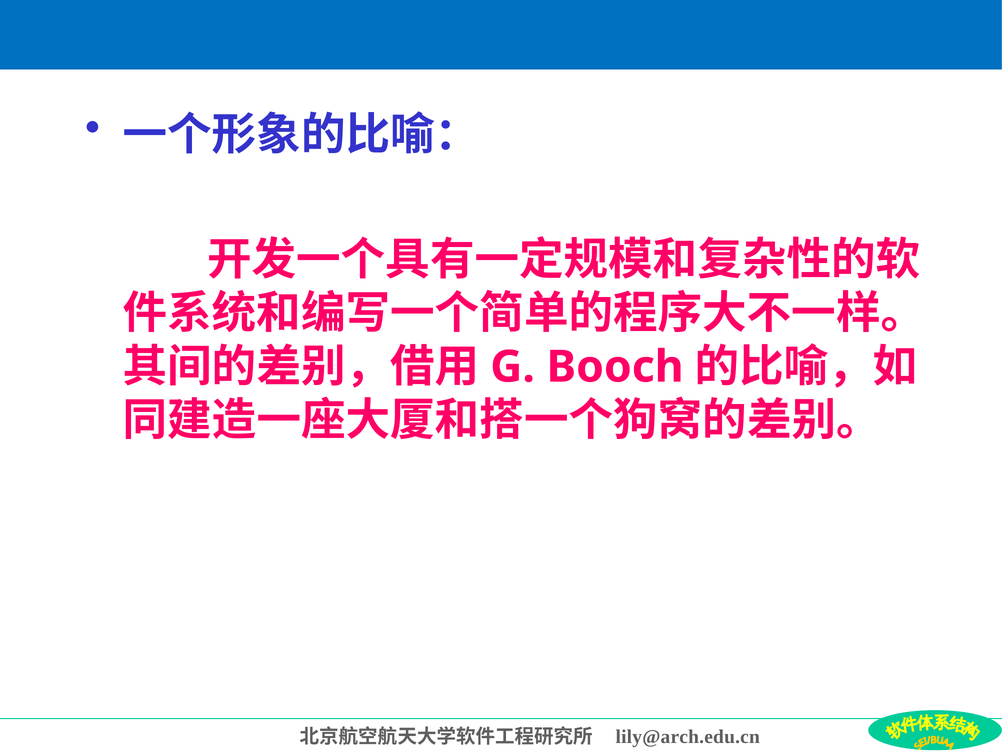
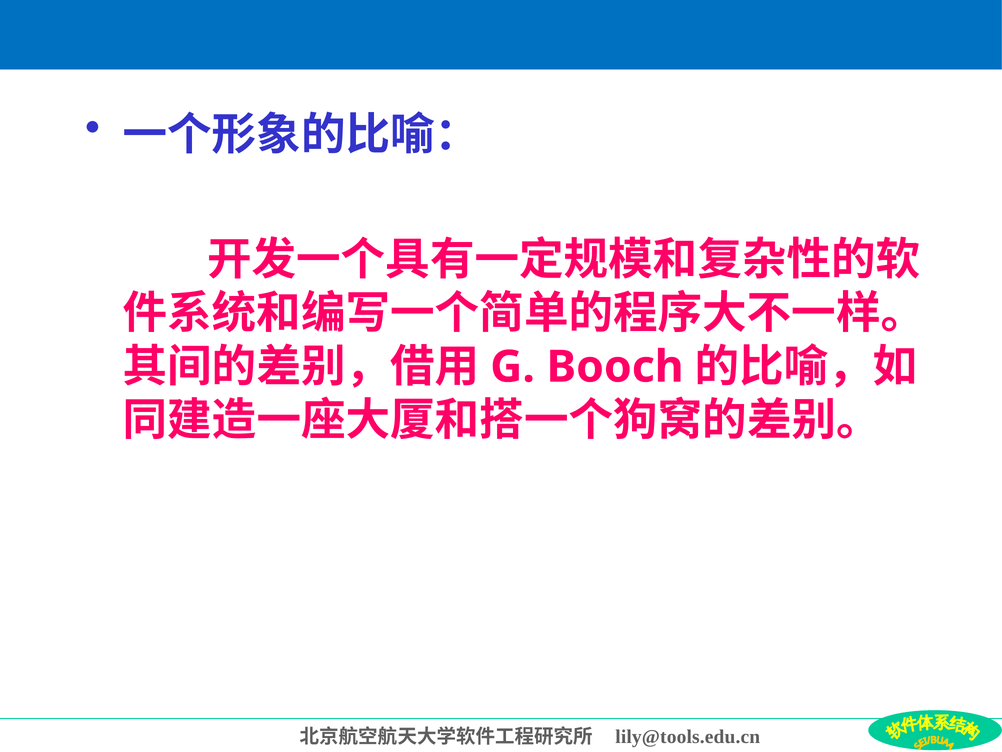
lily@arch.edu.cn: lily@arch.edu.cn -> lily@tools.edu.cn (688, 736)
